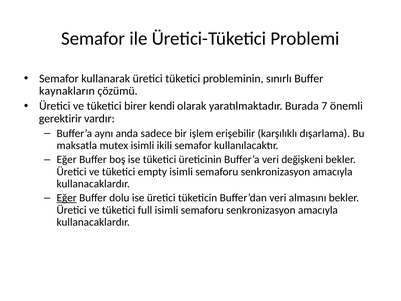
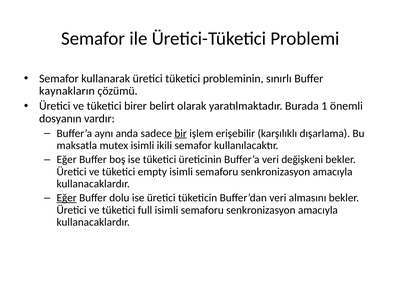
kendi: kendi -> belirt (162, 106)
7: 7 -> 1 (324, 106)
gerektirir: gerektirir -> dosyanın (60, 119)
bir underline: none -> present (181, 133)
